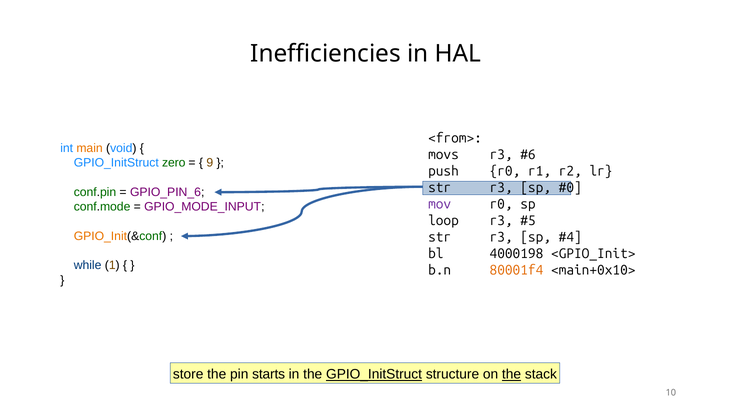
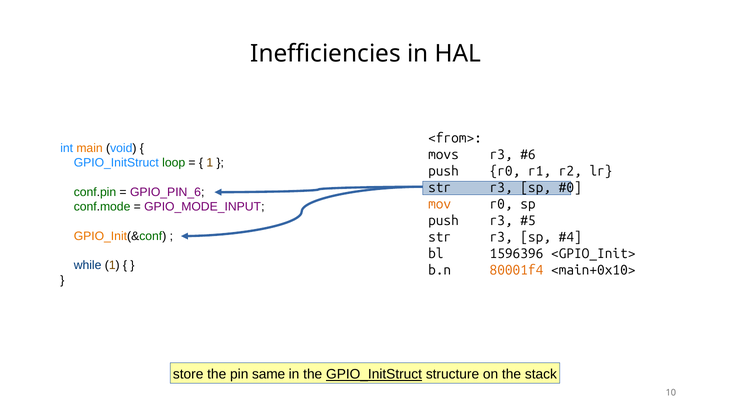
zero: zero -> loop (174, 163)
9: 9 -> 1 (210, 163)
mov colour: purple -> orange (440, 204)
loop: loop -> push (443, 220)
4000198: 4000198 -> 1596396 (516, 253)
starts: starts -> same (269, 374)
the underline: present -> none (512, 374)
